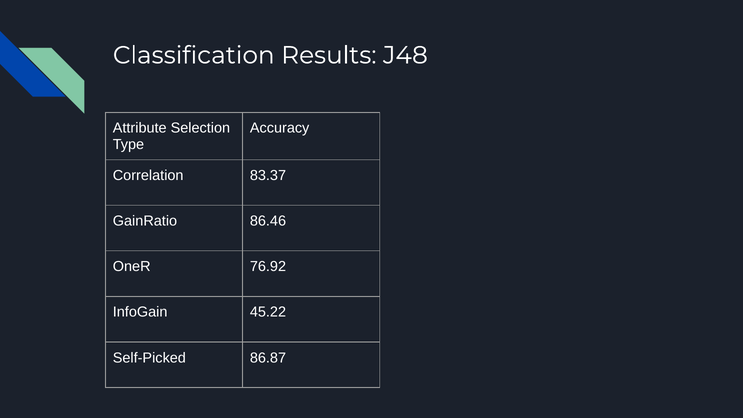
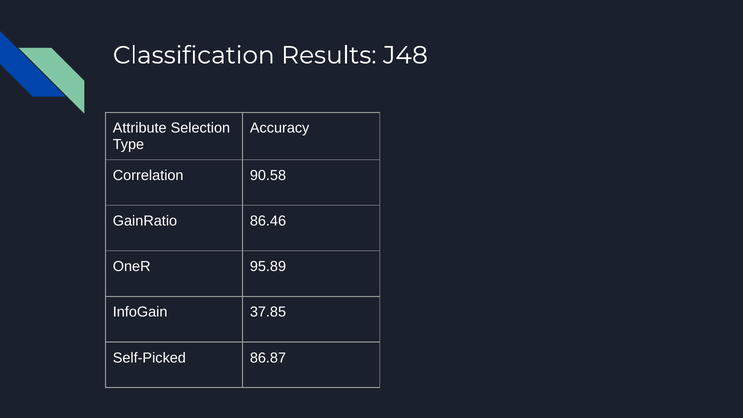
83.37: 83.37 -> 90.58 (268, 176)
76.92: 76.92 -> 95.89 (268, 267)
45.22: 45.22 -> 37.85 (268, 312)
